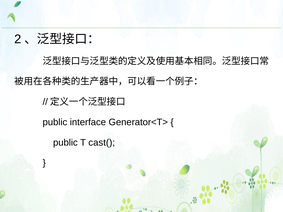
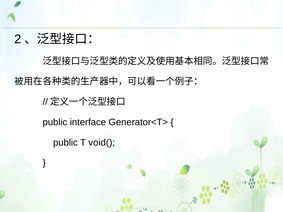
cast(: cast( -> void( (102, 143)
